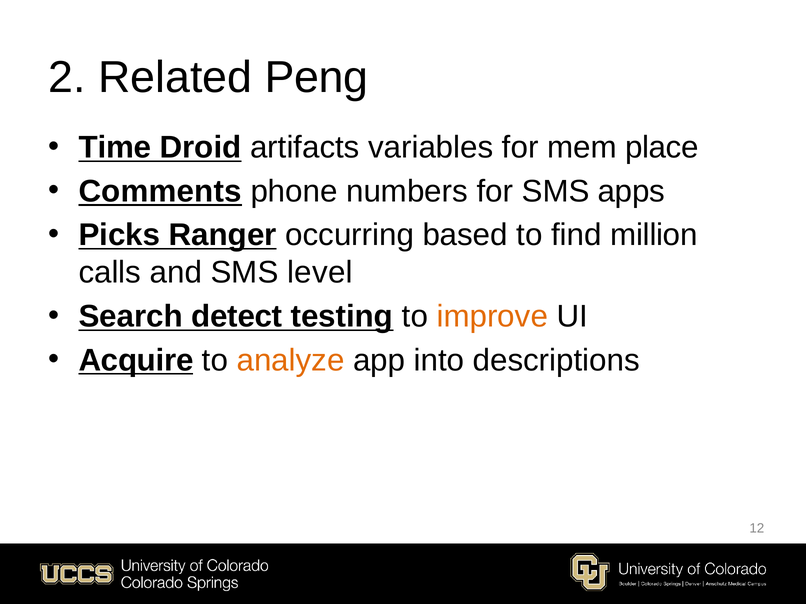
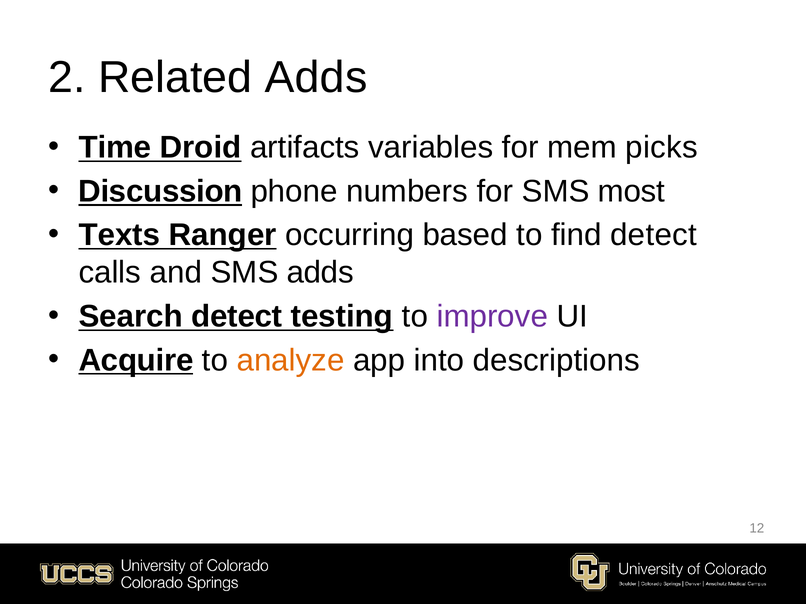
Related Peng: Peng -> Adds (316, 78)
place: place -> picks (662, 148)
Comments: Comments -> Discussion (160, 192)
apps: apps -> most (631, 192)
Picks: Picks -> Texts (119, 235)
find million: million -> detect (654, 235)
SMS level: level -> adds (320, 273)
improve colour: orange -> purple (492, 317)
